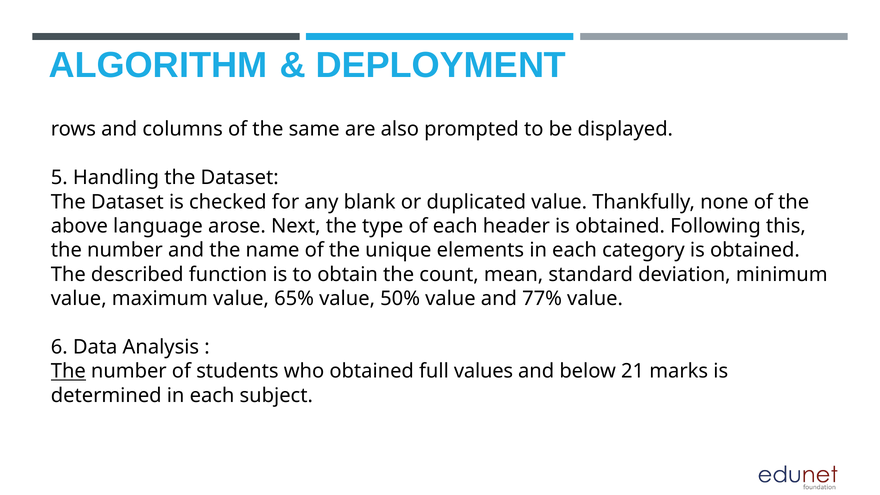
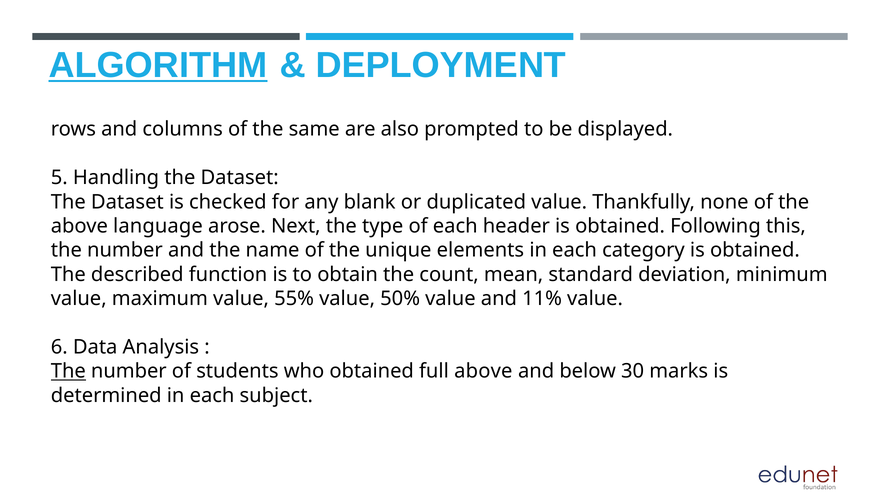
ALGORITHM underline: none -> present (158, 66)
65%: 65% -> 55% (294, 299)
77%: 77% -> 11% (542, 299)
full values: values -> above (483, 371)
21: 21 -> 30 (633, 371)
